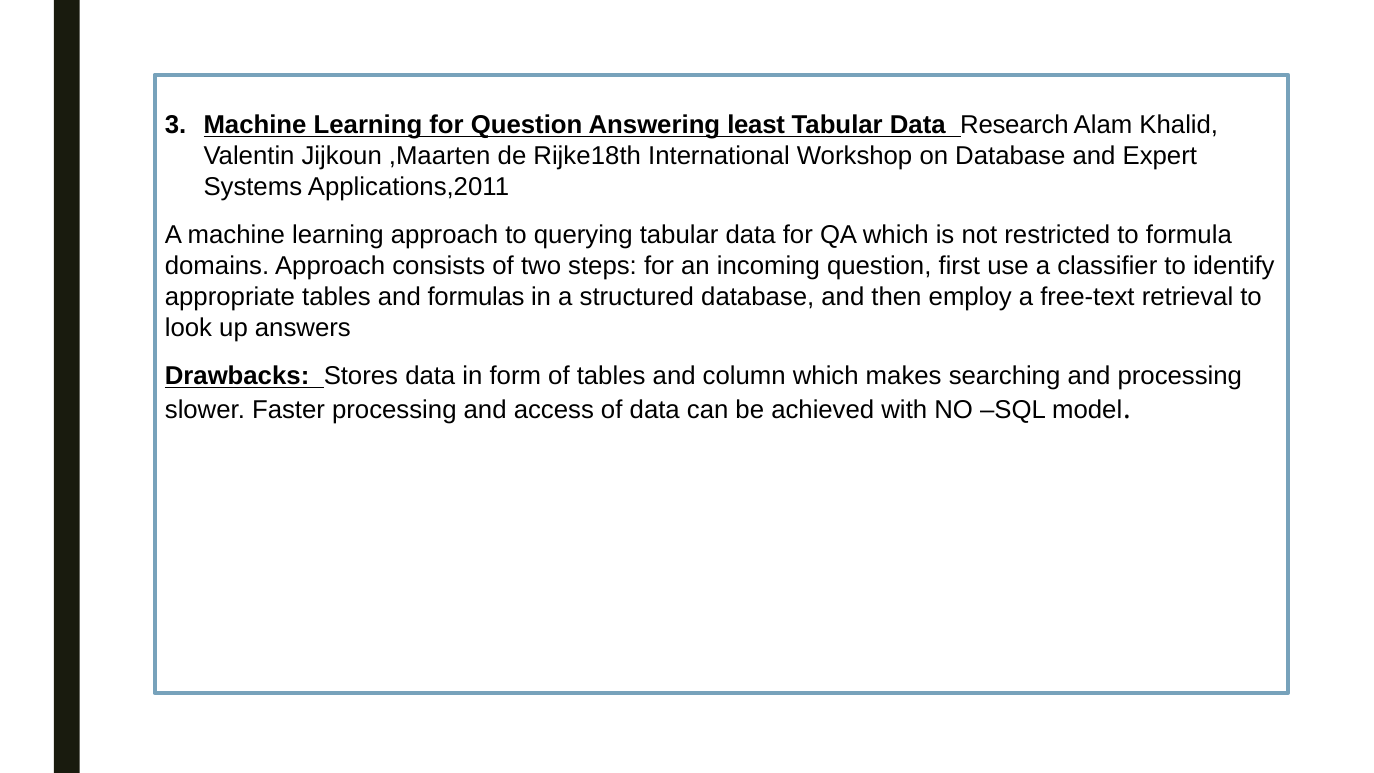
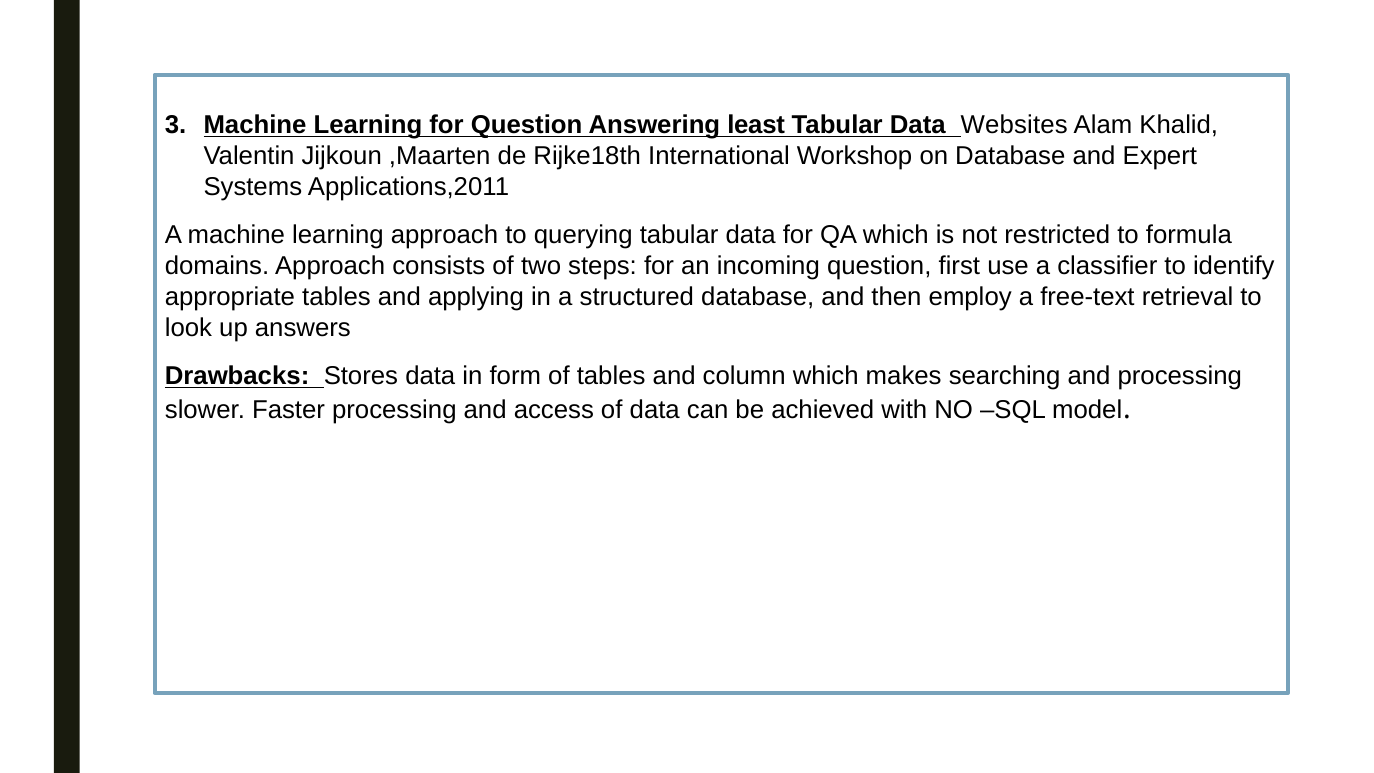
Research: Research -> Websites (1014, 125)
formulas: formulas -> applying (476, 297)
